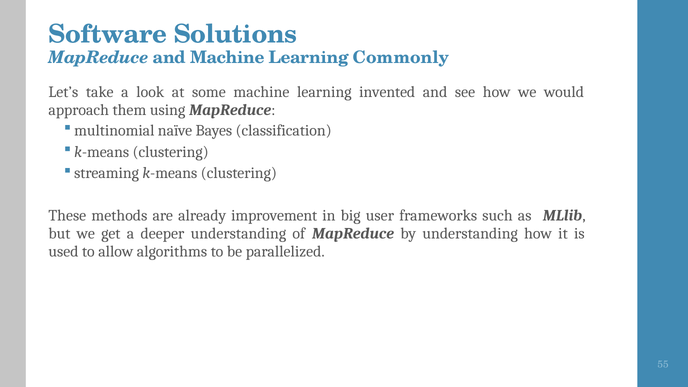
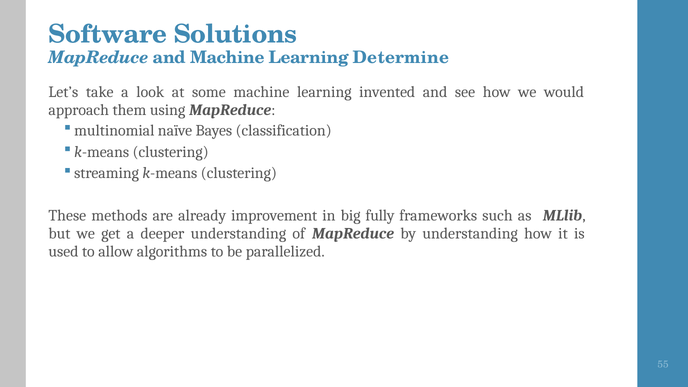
Commonly: Commonly -> Determine (401, 58)
user: user -> fully (380, 216)
